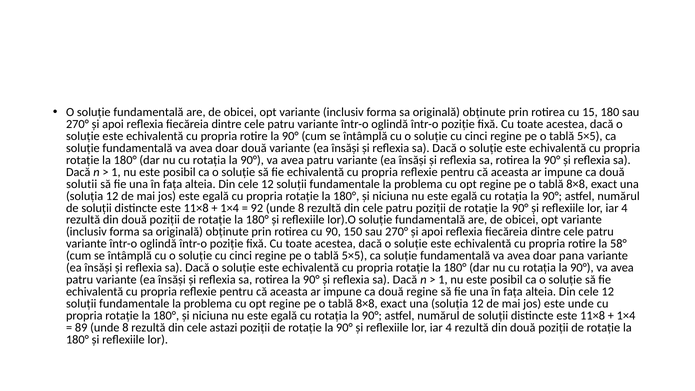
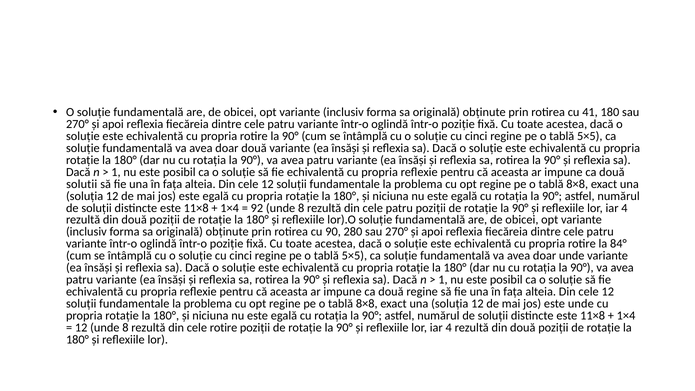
15: 15 -> 41 (590, 112)
150: 150 -> 280 (353, 232)
58°: 58° -> 84° (618, 244)
doar pana: pana -> unde (572, 256)
89: 89 -> 12 (81, 328)
cele astazi: astazi -> rotire (224, 328)
